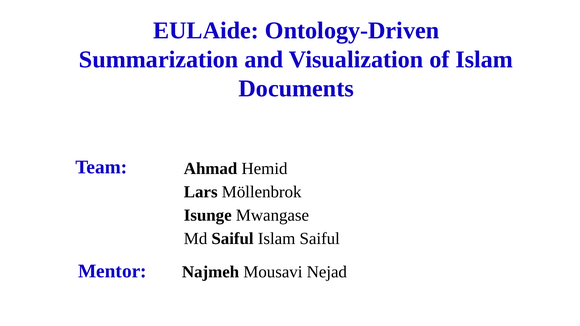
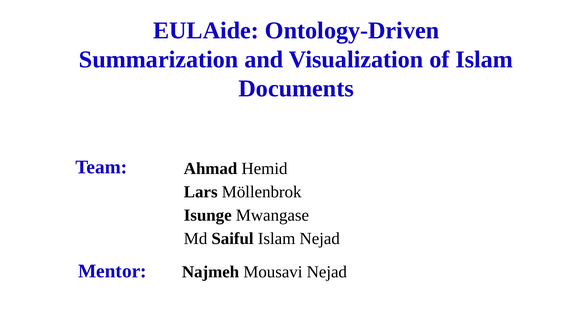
Islam Saiful: Saiful -> Nejad (320, 239)
